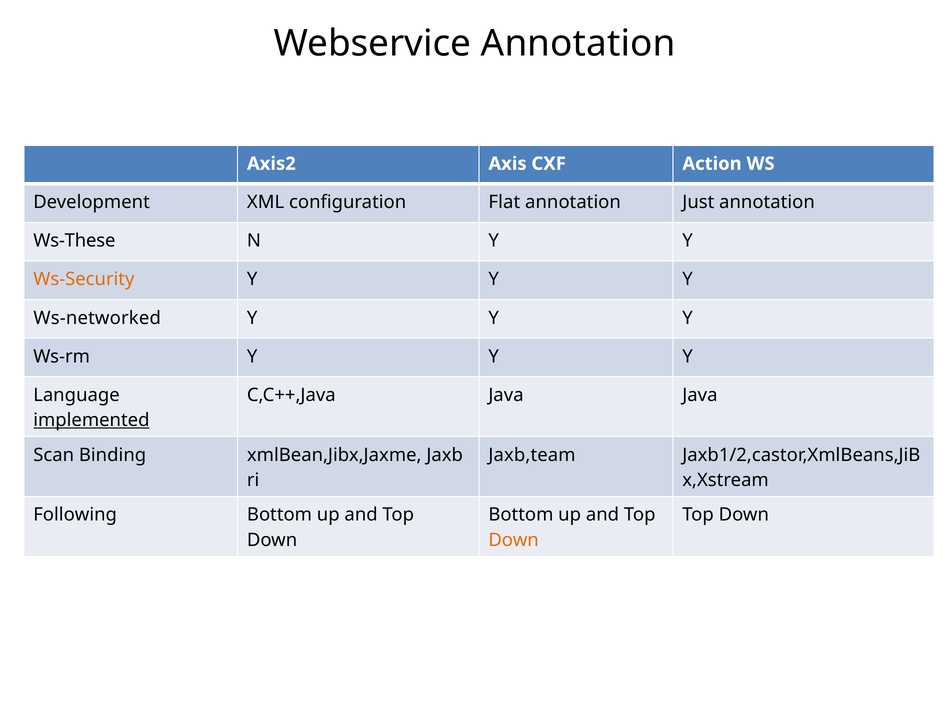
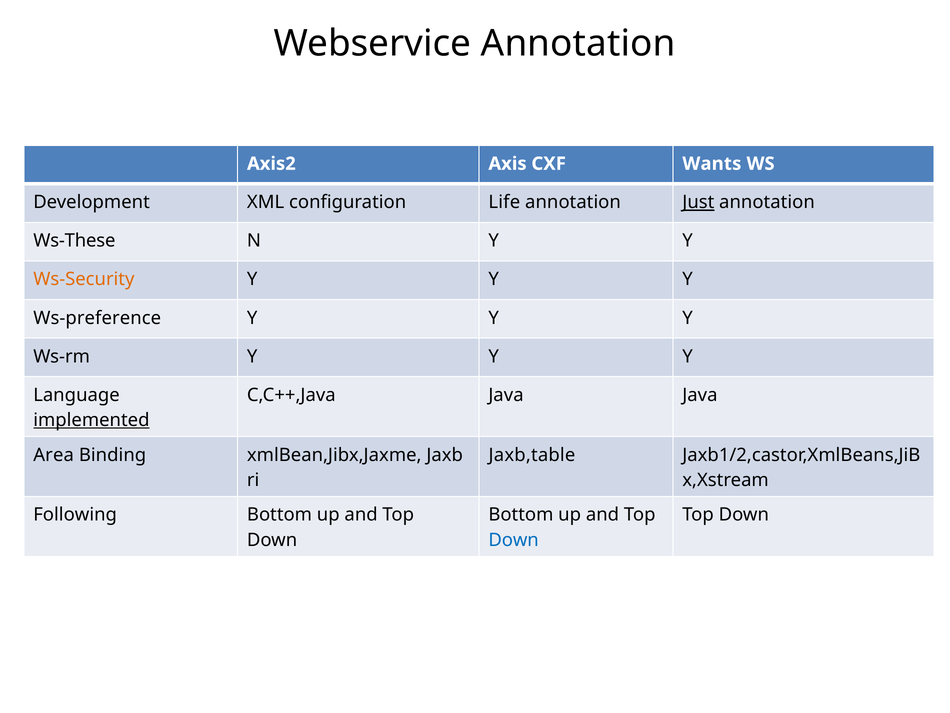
Action: Action -> Wants (712, 164)
Flat: Flat -> Life (504, 202)
Just underline: none -> present (698, 202)
Ws-networked: Ws-networked -> Ws-preference (97, 318)
Scan: Scan -> Area (54, 455)
Jaxb,team: Jaxb,team -> Jaxb,table (532, 455)
Down colour: orange -> blue (514, 540)
